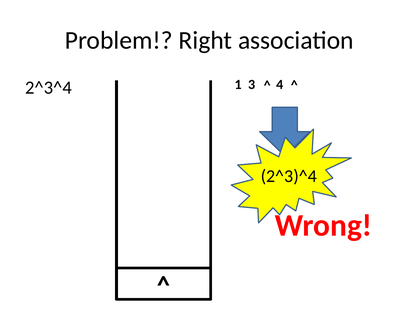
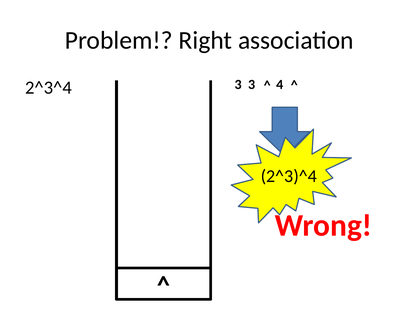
2^3^4 1: 1 -> 3 (238, 85)
